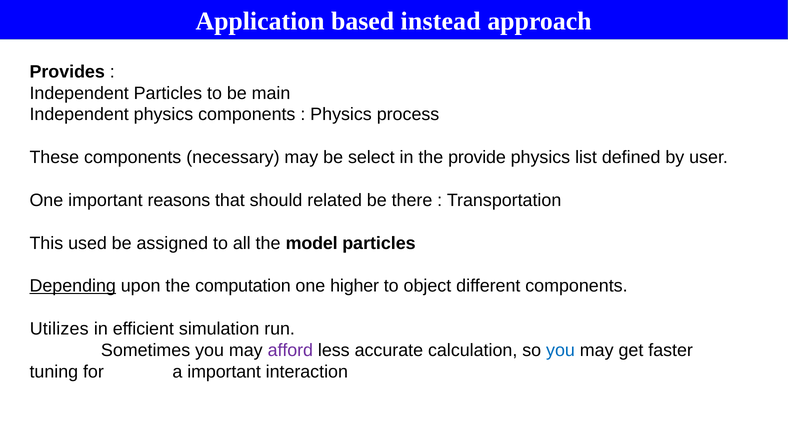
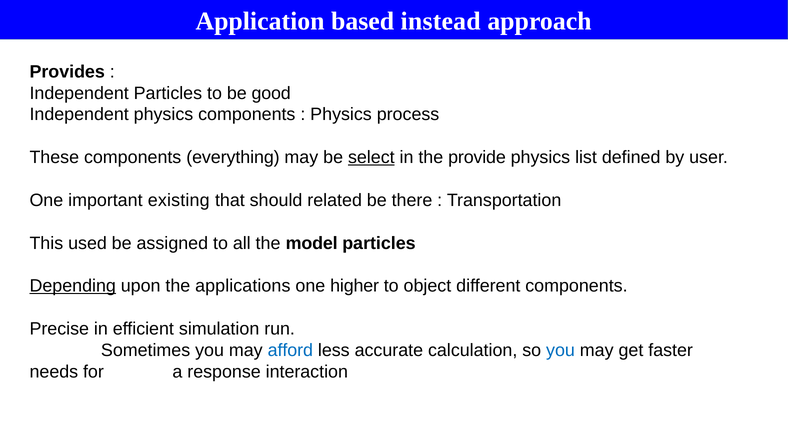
main: main -> good (271, 93)
necessary: necessary -> everything (233, 158)
select underline: none -> present (371, 158)
reasons: reasons -> existing (179, 200)
computation: computation -> applications (243, 286)
Utilizes: Utilizes -> Precise (59, 329)
afford colour: purple -> blue (290, 351)
tuning: tuning -> needs (54, 372)
a important: important -> response (224, 372)
